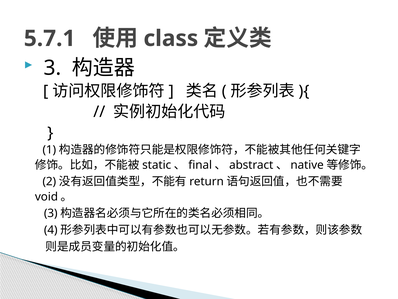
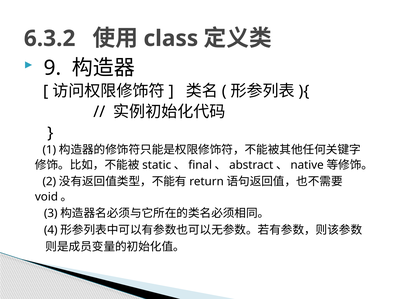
5.7.1: 5.7.1 -> 6.3.2 (50, 38)
3: 3 -> 9 (53, 68)
